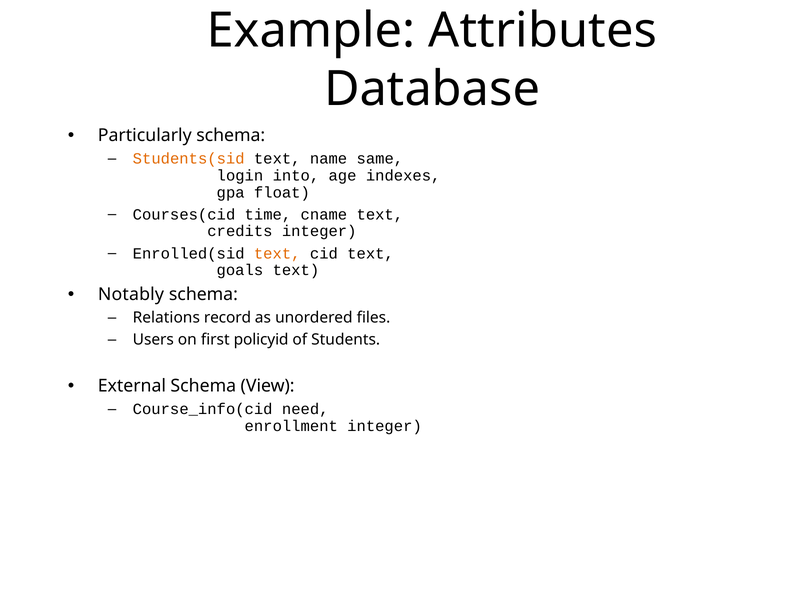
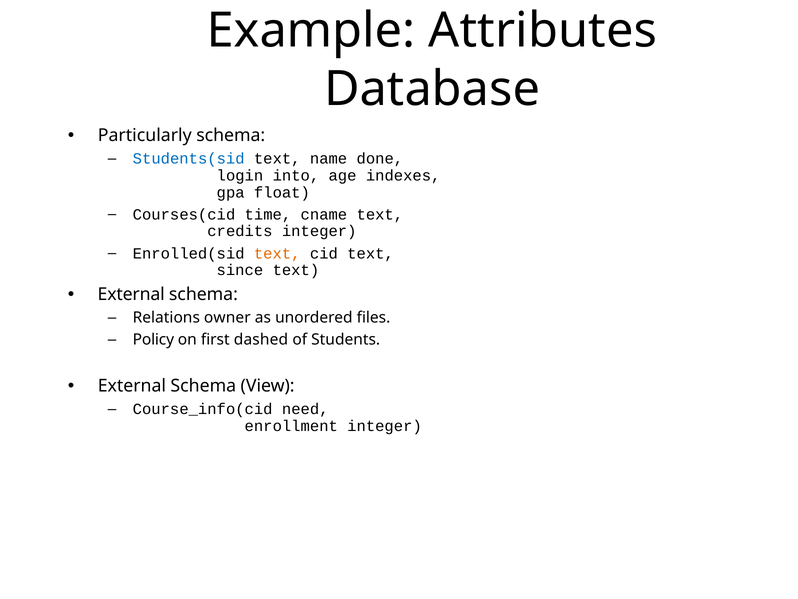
Students(sid colour: orange -> blue (189, 159)
same: same -> done (380, 159)
goals: goals -> since (240, 270)
Notably: Notably -> External (131, 294)
record: record -> owner (227, 317)
Users: Users -> Policy (153, 339)
policyid: policyid -> dashed (261, 339)
